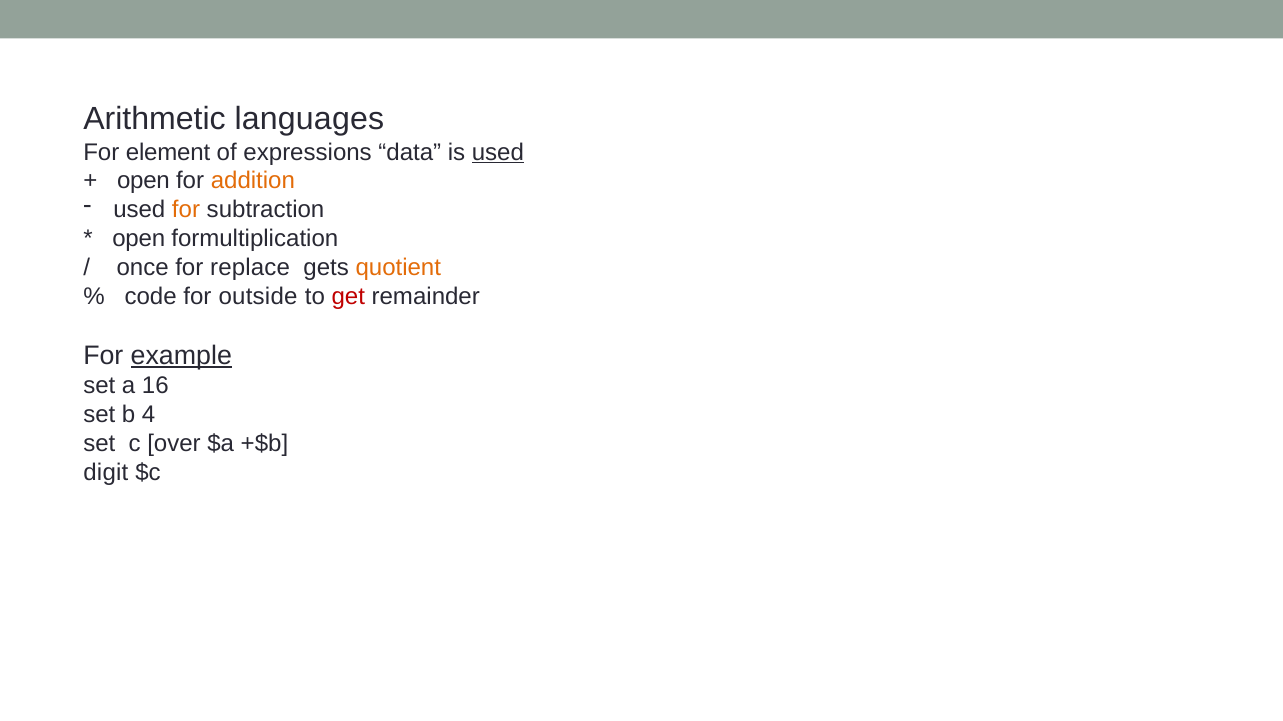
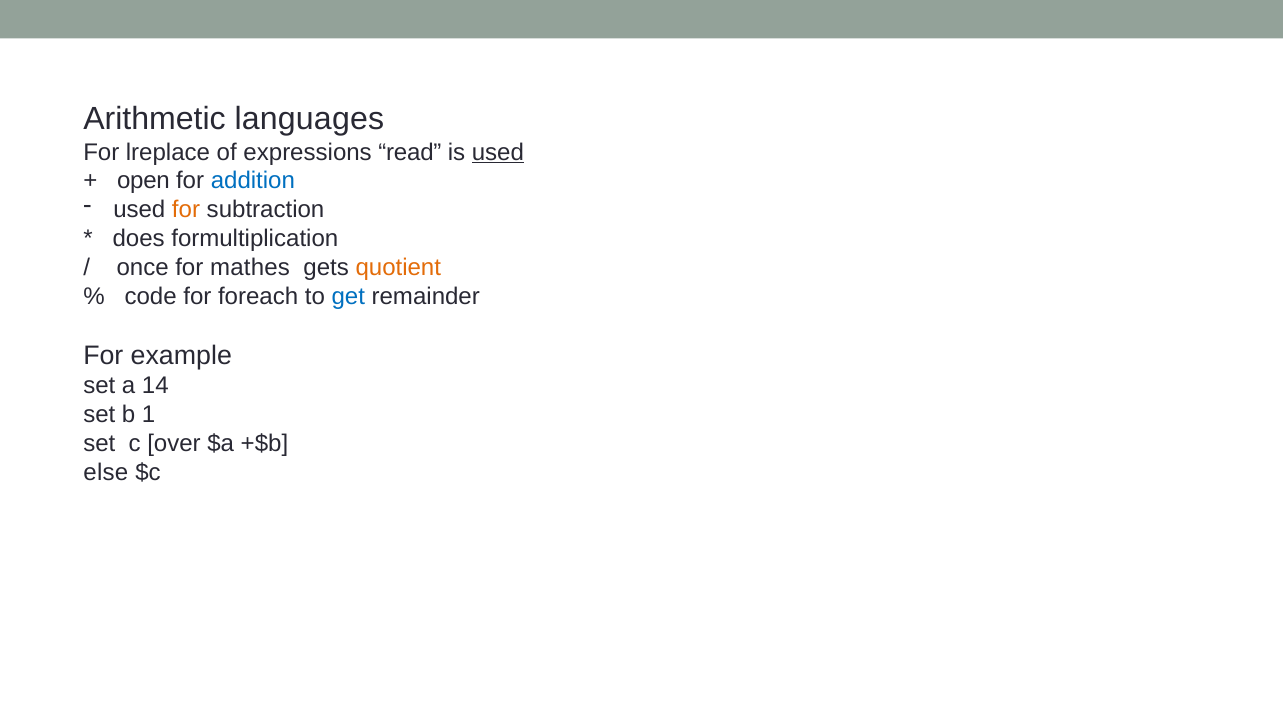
element: element -> lreplace (168, 152)
data: data -> read (410, 152)
addition colour: orange -> blue (253, 181)
open: open -> does (139, 239)
replace: replace -> mathes (250, 268)
outside: outside -> foreach (258, 297)
get colour: red -> blue (348, 297)
example underline: present -> none (181, 356)
16: 16 -> 14 (155, 386)
4: 4 -> 1 (149, 415)
digit: digit -> else (106, 473)
